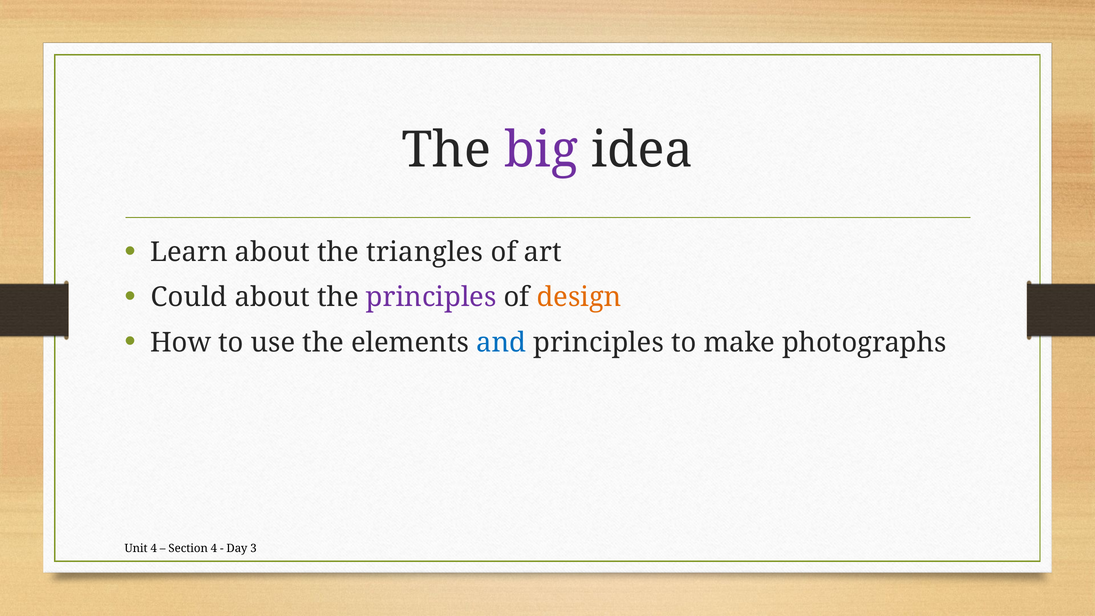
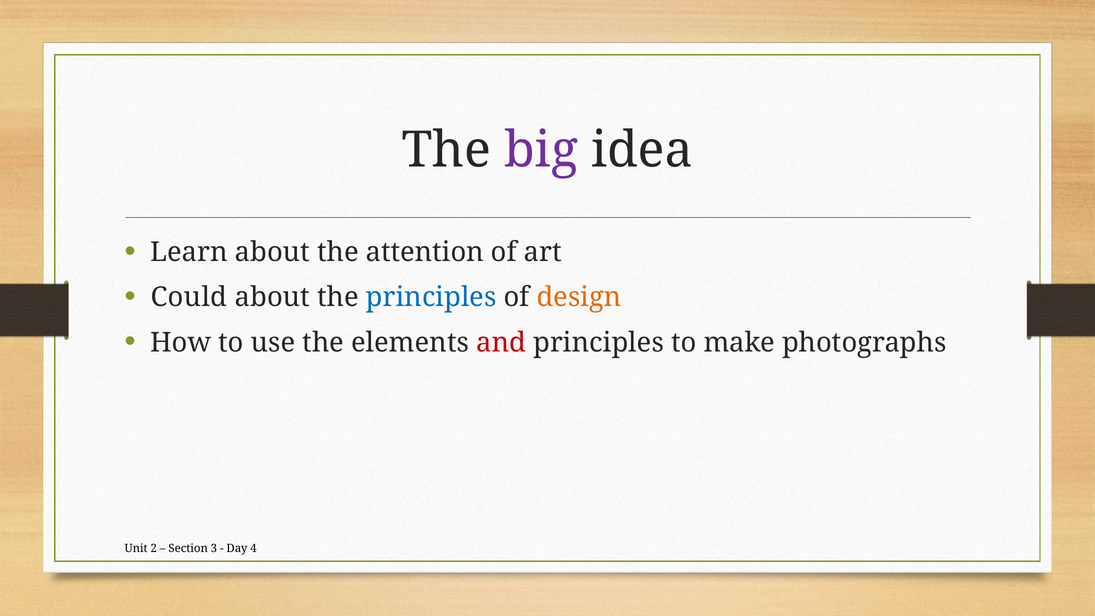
triangles: triangles -> attention (425, 252)
principles colour: purple -> blue (431, 297)
and colour: blue -> red (501, 342)
Unit 4: 4 -> 2 (154, 549)
Section 4: 4 -> 3 (214, 549)
3: 3 -> 4 (253, 549)
